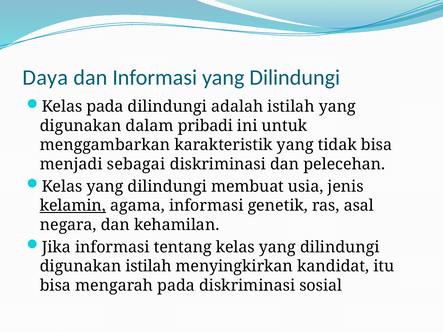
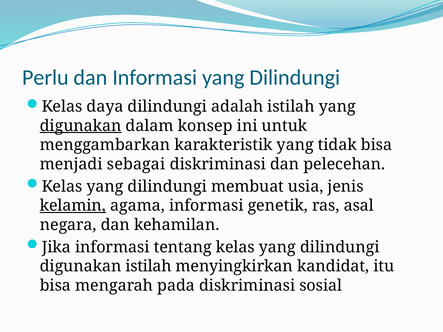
Daya: Daya -> Perlu (45, 78)
Kelas pada: pada -> daya (105, 107)
digunakan underline: none -> present (81, 126)
pribadi: pribadi -> konsep (205, 126)
